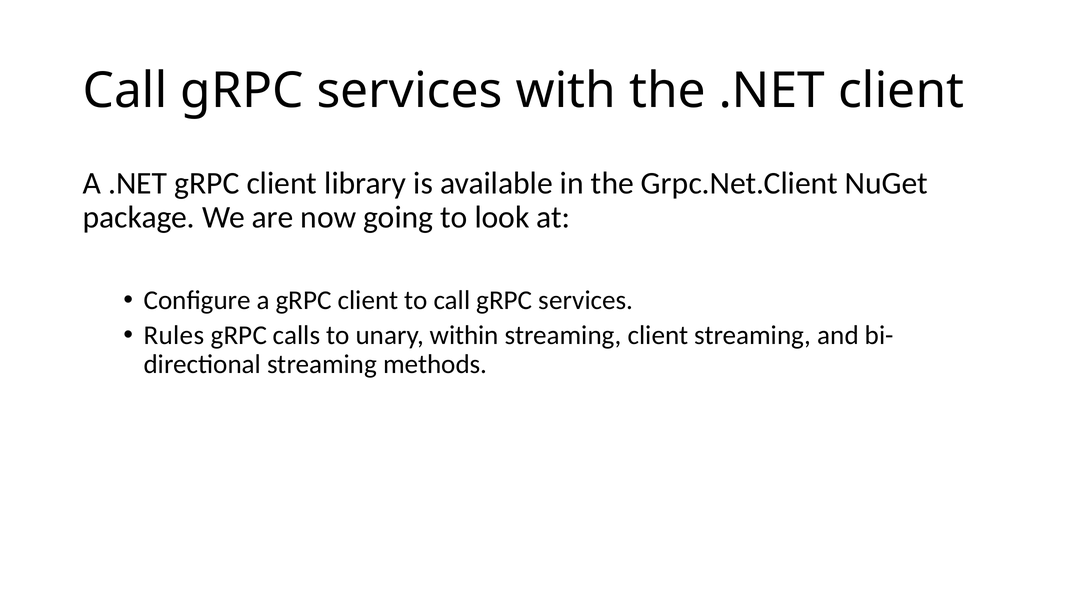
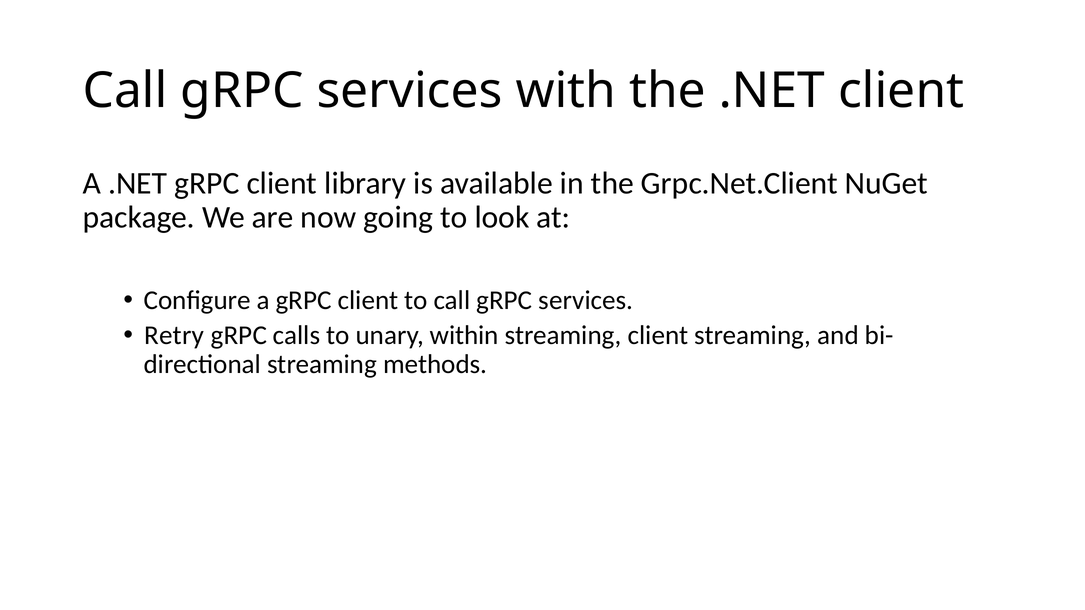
Rules: Rules -> Retry (174, 335)
